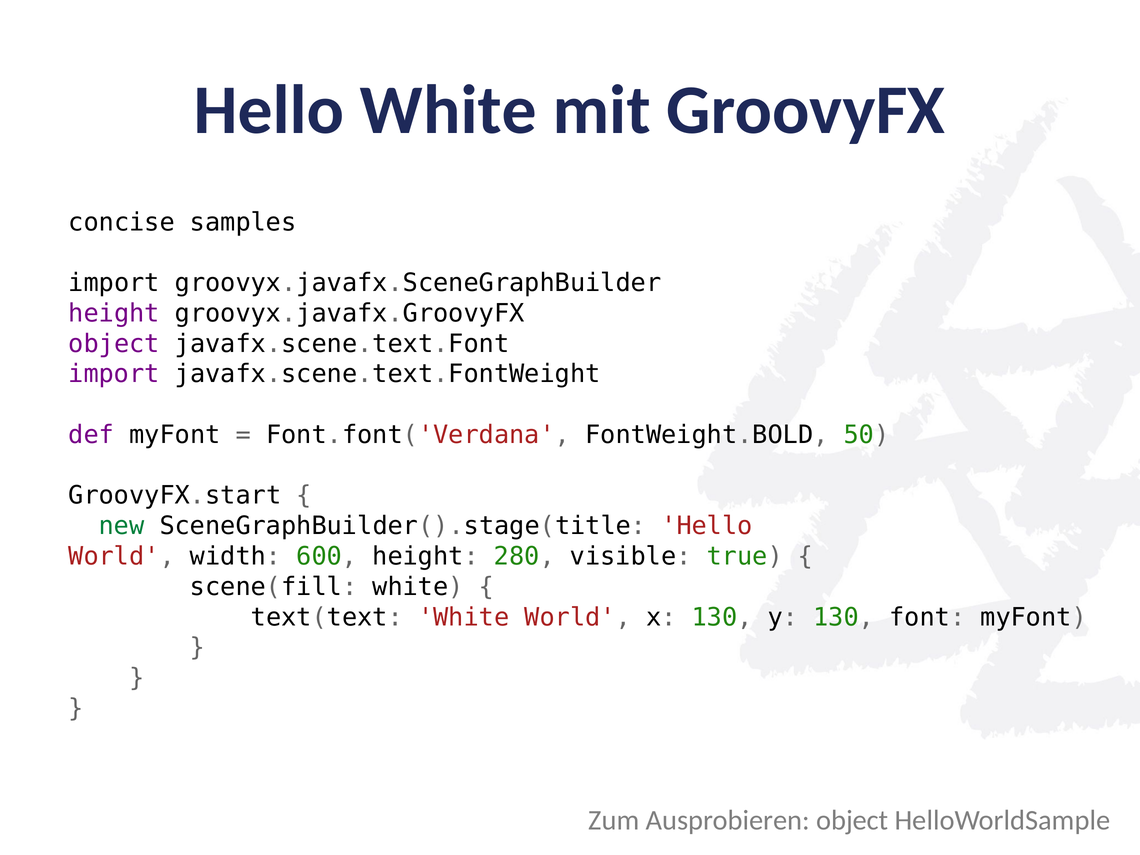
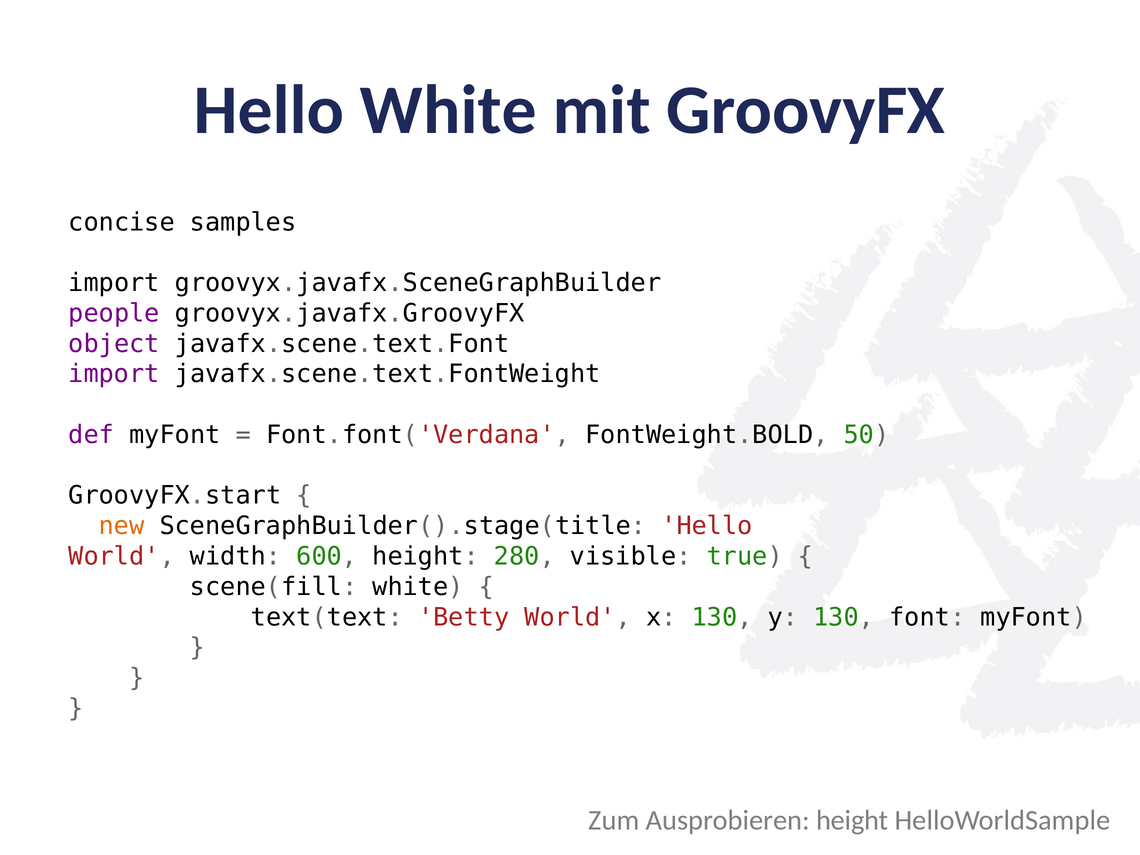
height: height -> people (114, 313)
new colour: green -> orange (122, 526)
text(text White: White -> Betty (464, 617)
Ausprobieren object: object -> height (852, 820)
